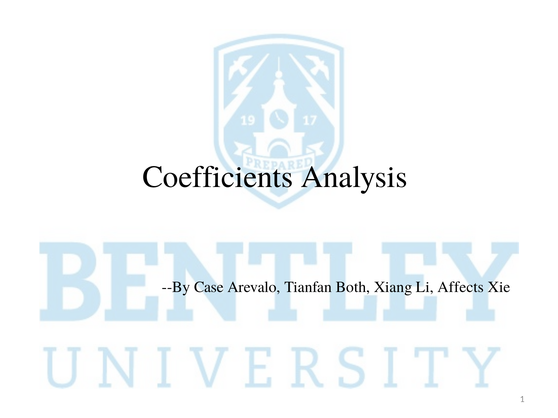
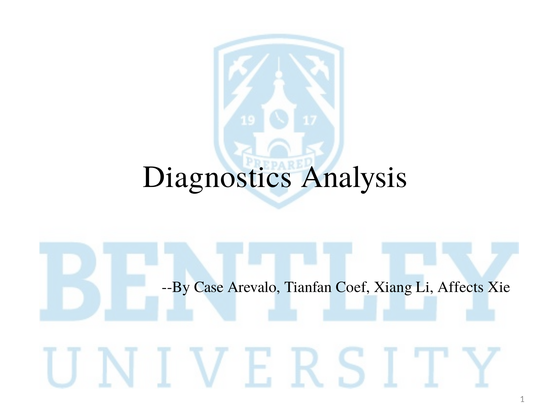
Coefficients: Coefficients -> Diagnostics (218, 177)
Both: Both -> Coef (353, 288)
